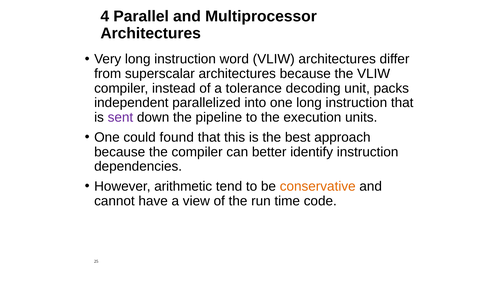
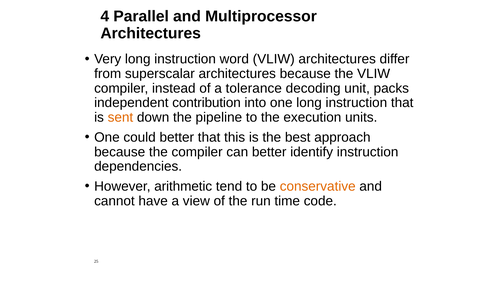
parallelized: parallelized -> contribution (207, 103)
sent colour: purple -> orange (120, 117)
could found: found -> better (177, 137)
